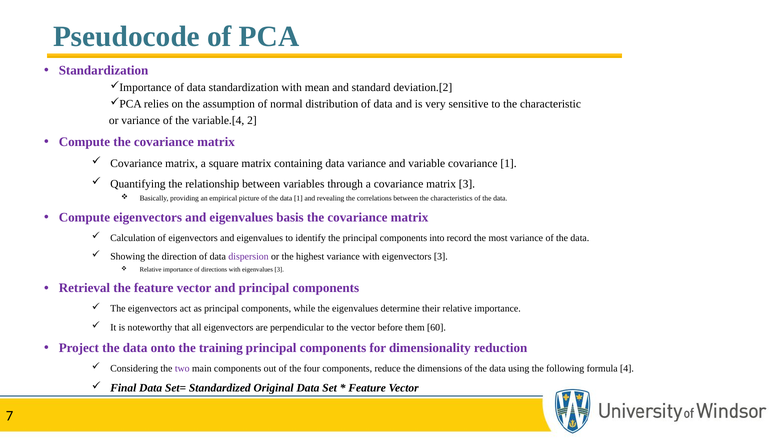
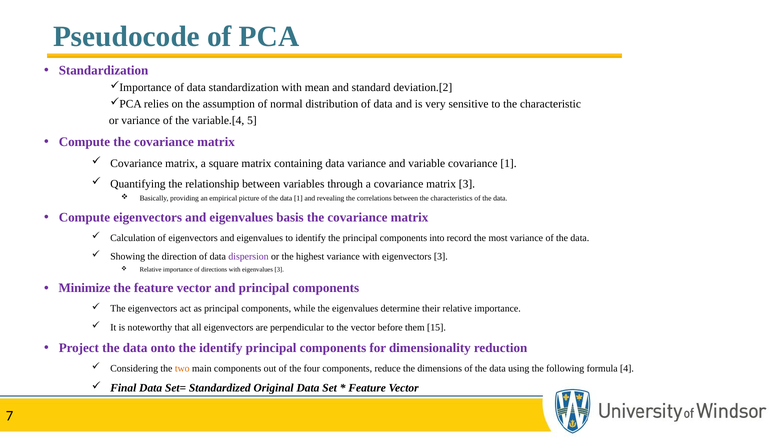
2: 2 -> 5 (252, 121)
Retrieval: Retrieval -> Minimize (84, 288)
60: 60 -> 15 (436, 327)
the training: training -> identify (221, 348)
two colour: purple -> orange (182, 368)
